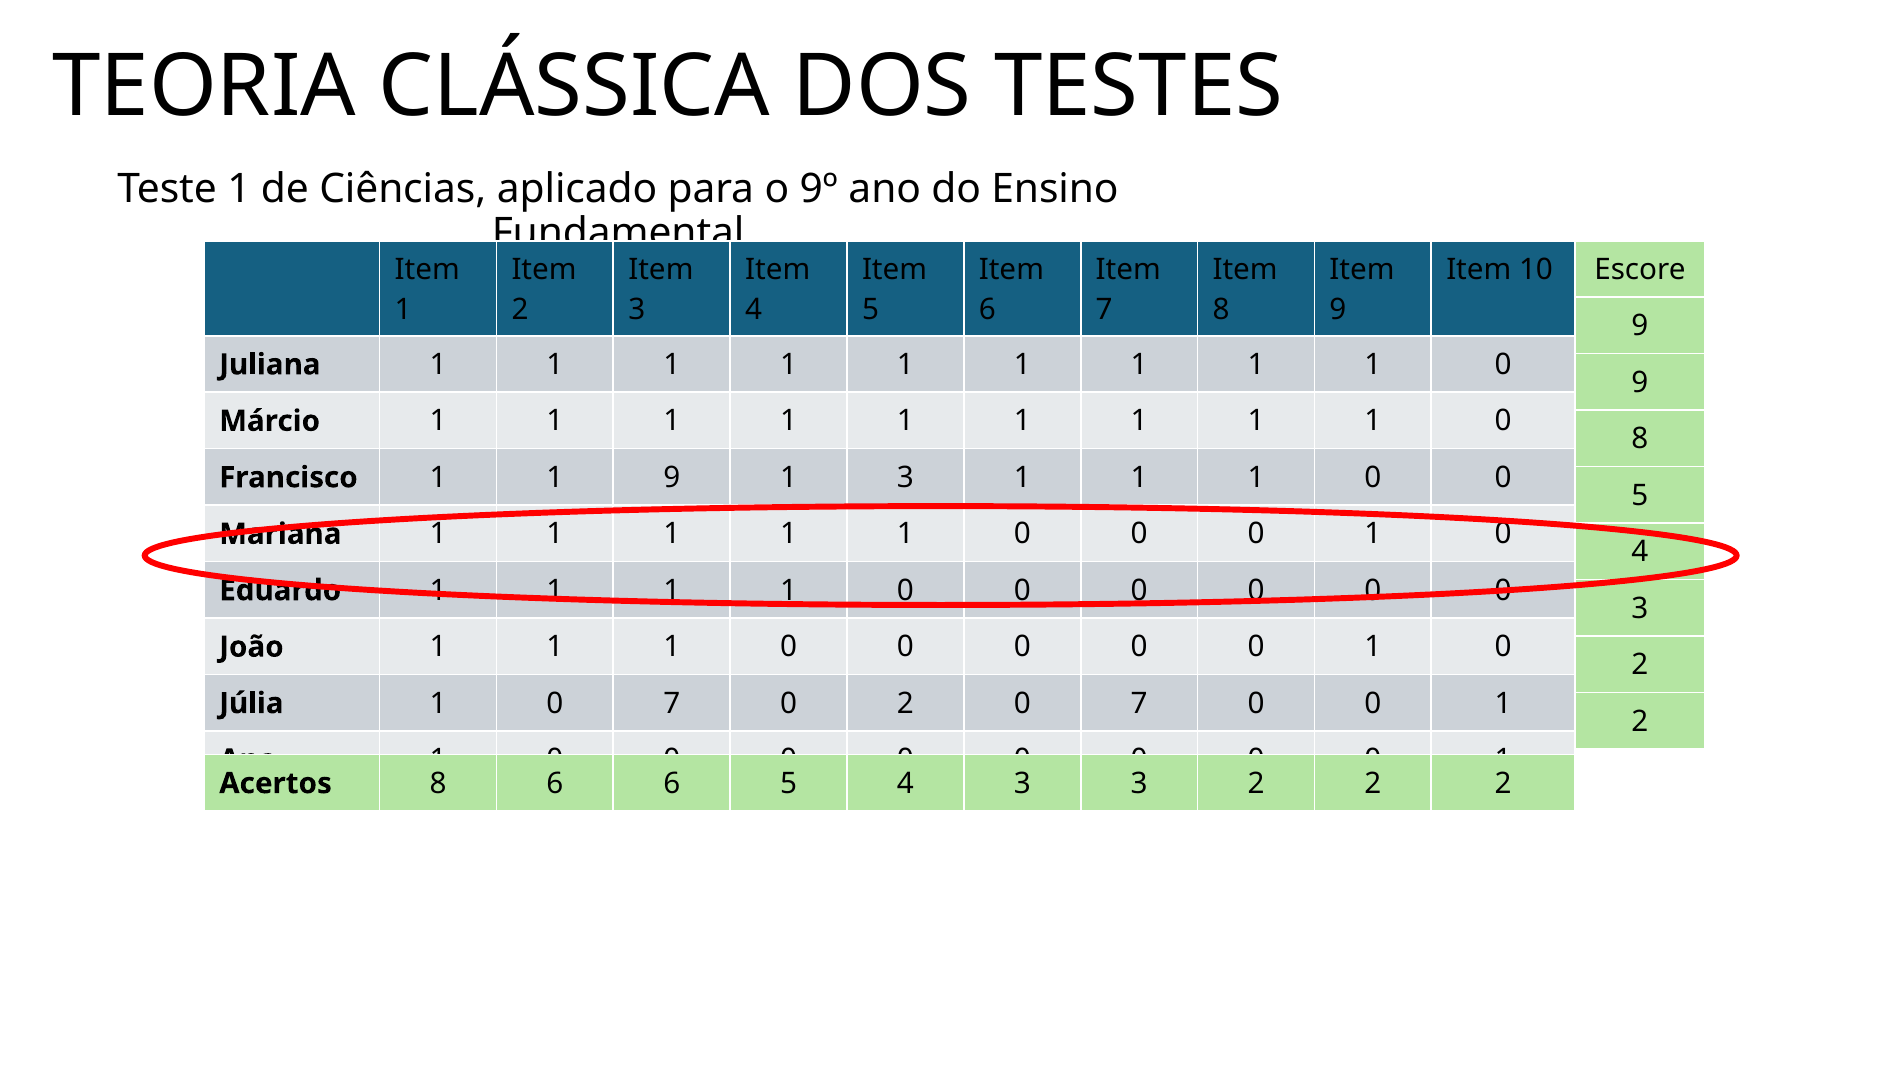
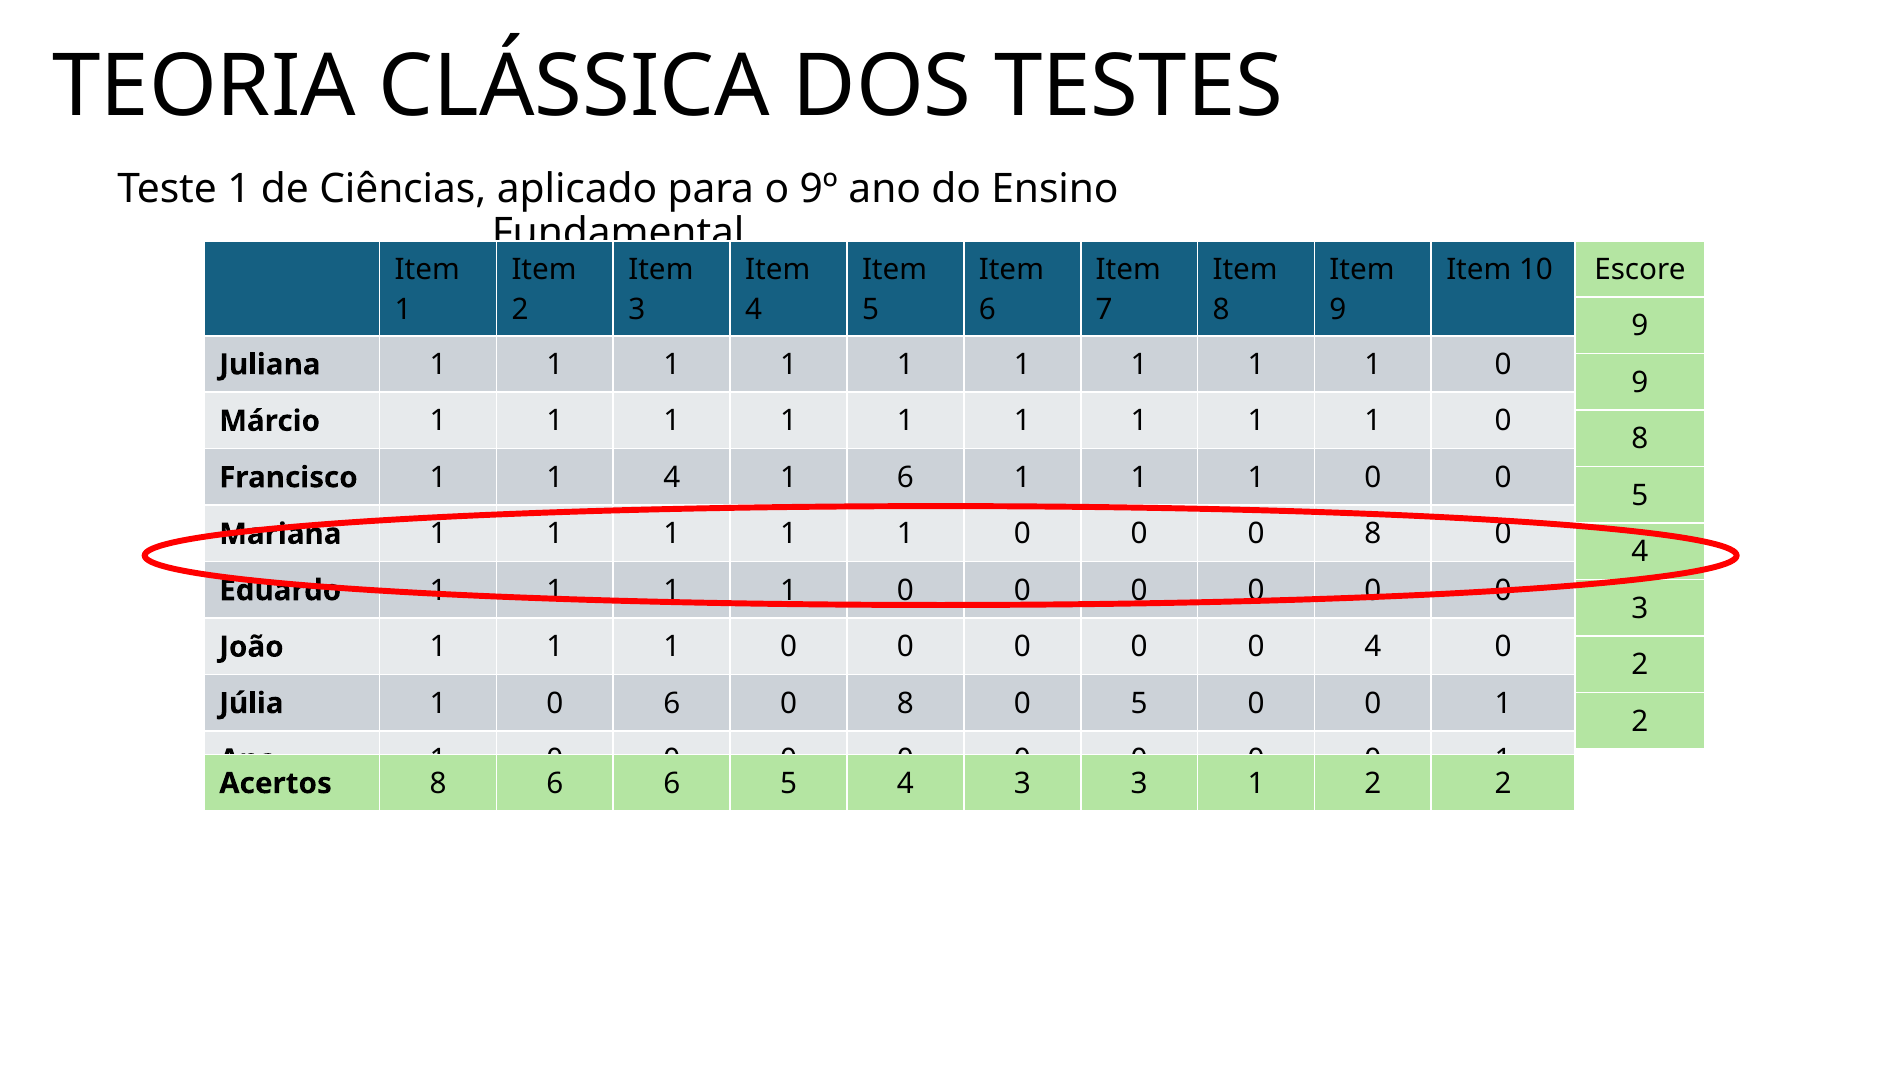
1 9: 9 -> 4 (672, 478)
1 3: 3 -> 6 (905, 478)
1: 1 -> 8 (1373, 534)
1: 1 -> 4 (1373, 647)
1 0 7: 7 -> 6 (672, 703)
2: 2 -> 8 (905, 703)
7: 7 -> 5 (1139, 703)
3 3 2: 2 -> 1 (1256, 783)
